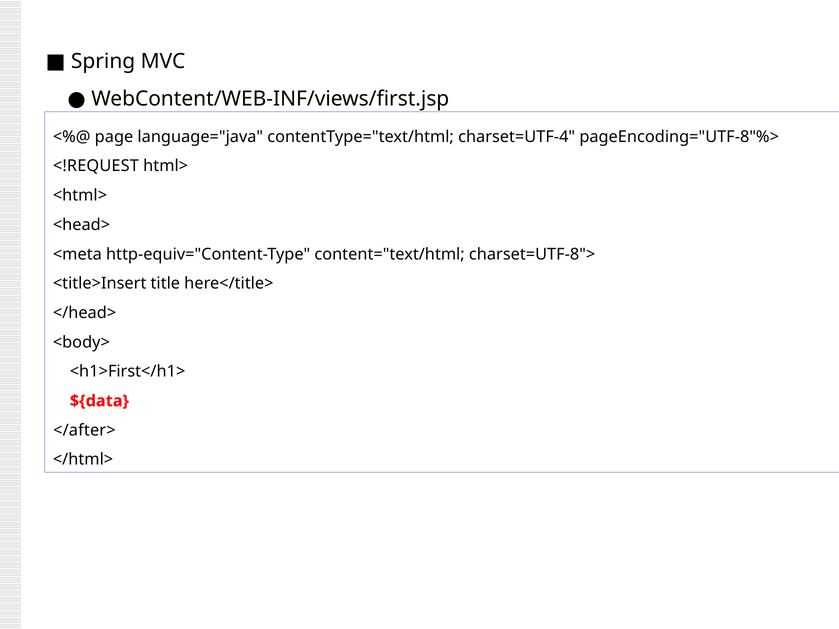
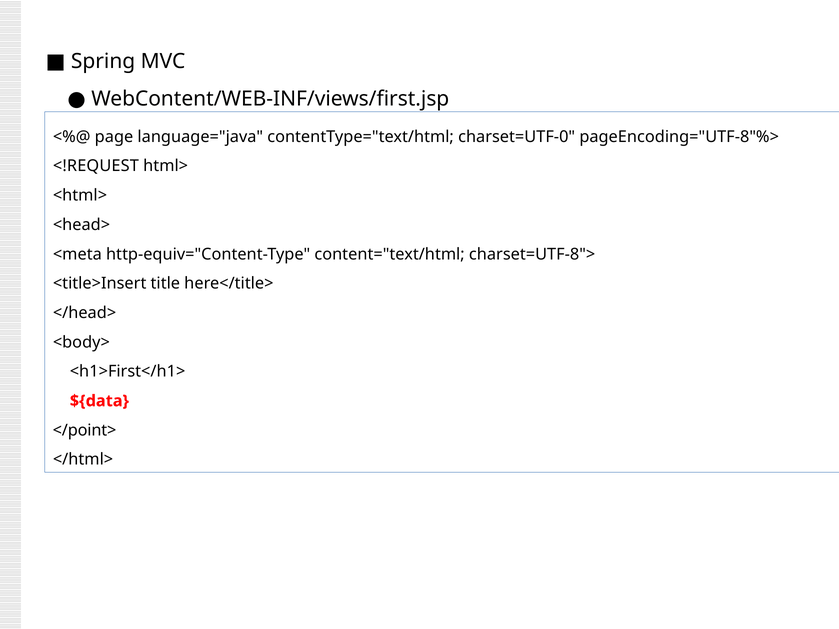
charset=UTF-4: charset=UTF-4 -> charset=UTF-0 (517, 137)
</after>: </after> -> </point> (85, 430)
